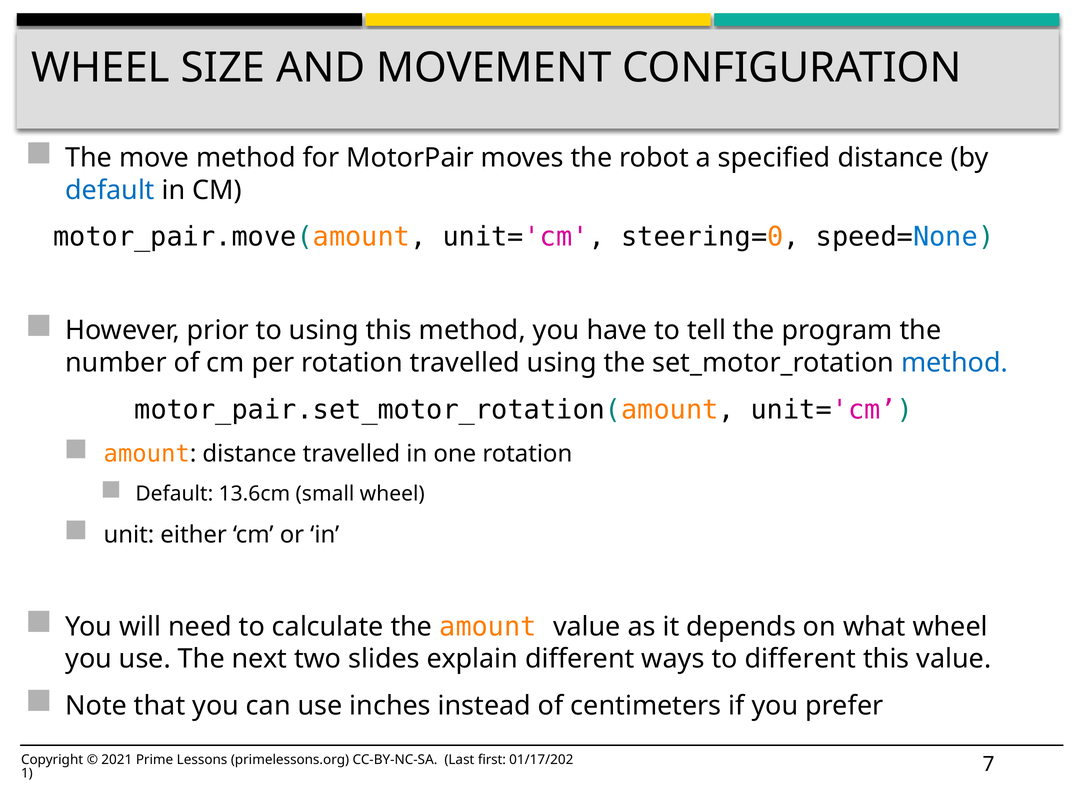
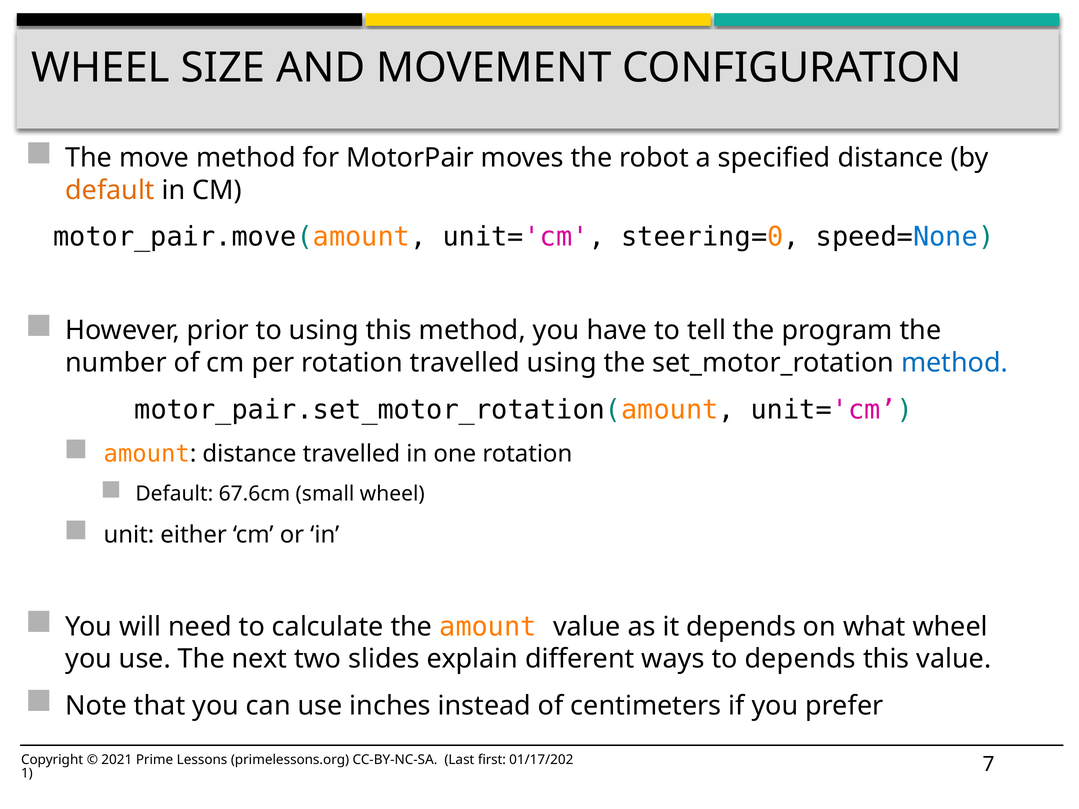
default colour: blue -> orange (110, 190)
13.6cm: 13.6cm -> 67.6cm (254, 494)
to different: different -> depends (800, 659)
